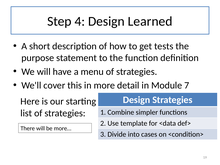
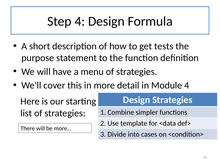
Learned: Learned -> Formula (150, 21)
Module 7: 7 -> 4 (187, 85)
